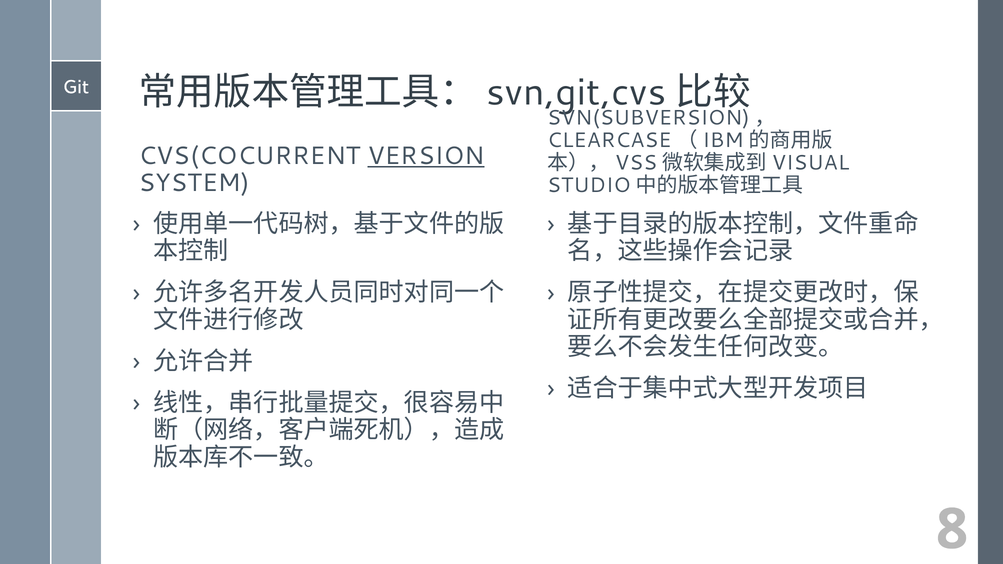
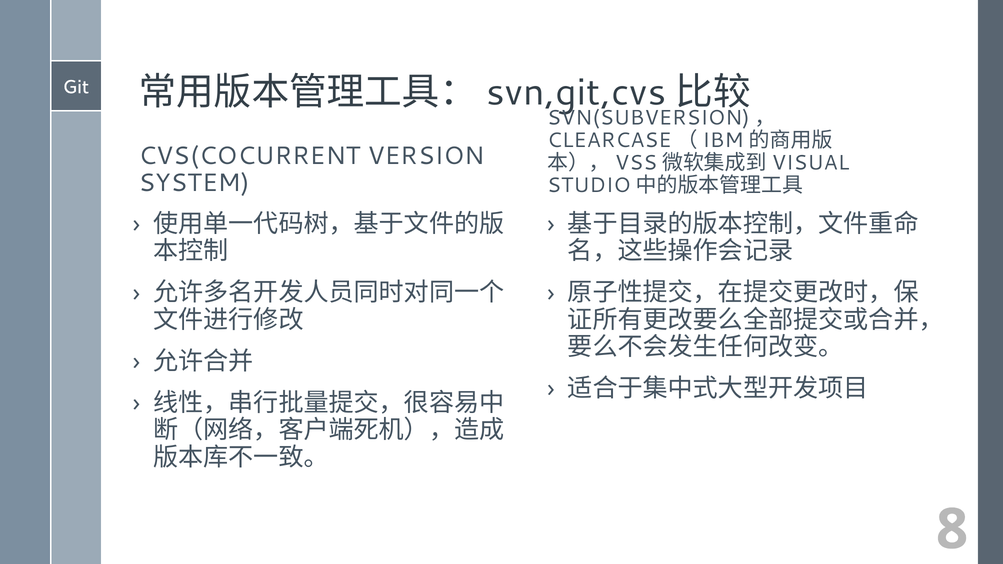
VERSION underline: present -> none (426, 156)
